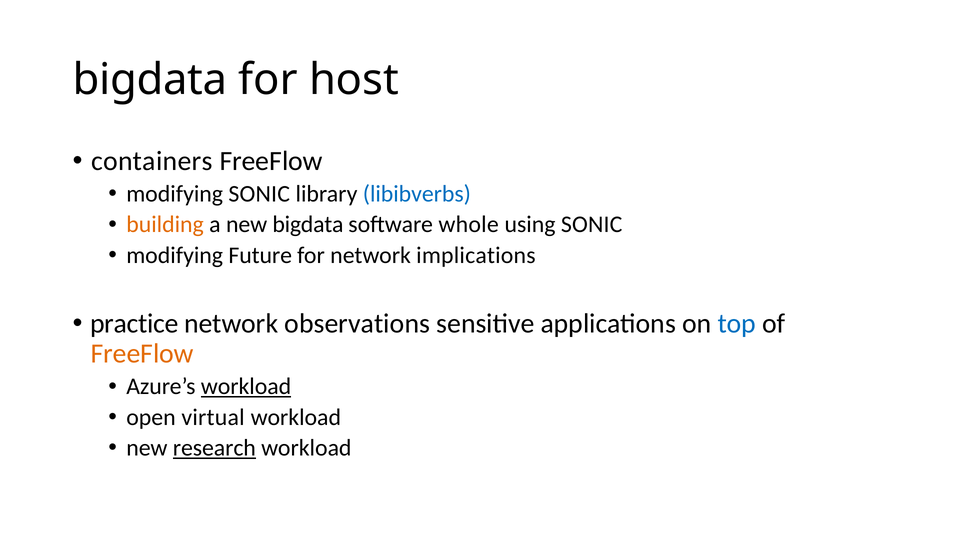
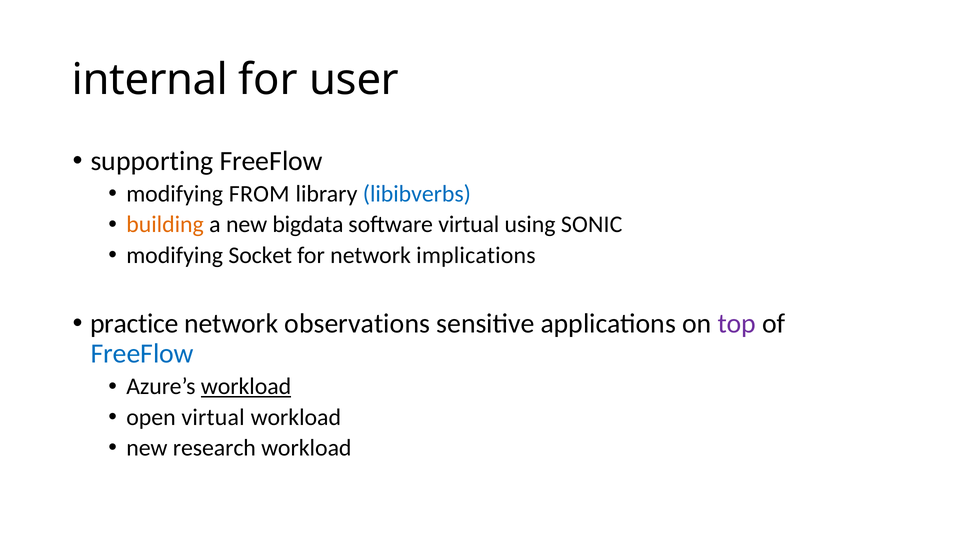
bigdata: bigdata -> internal (150, 80)
host: host -> user (354, 80)
containers: containers -> supporting (152, 161)
modifying SONIC: SONIC -> FROM (259, 194)
software whole: whole -> virtual (469, 225)
Future: Future -> Socket (260, 255)
top colour: blue -> purple (737, 324)
FreeFlow colour: orange -> blue (142, 354)
research underline: present -> none (214, 448)
